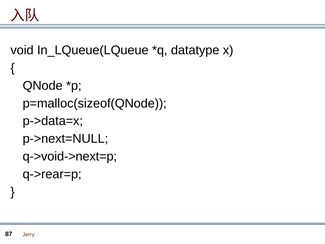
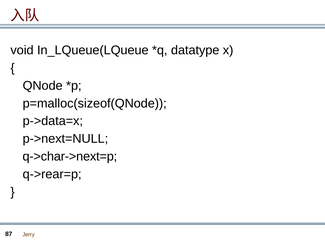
q->void->next=p: q->void->next=p -> q->char->next=p (70, 156)
